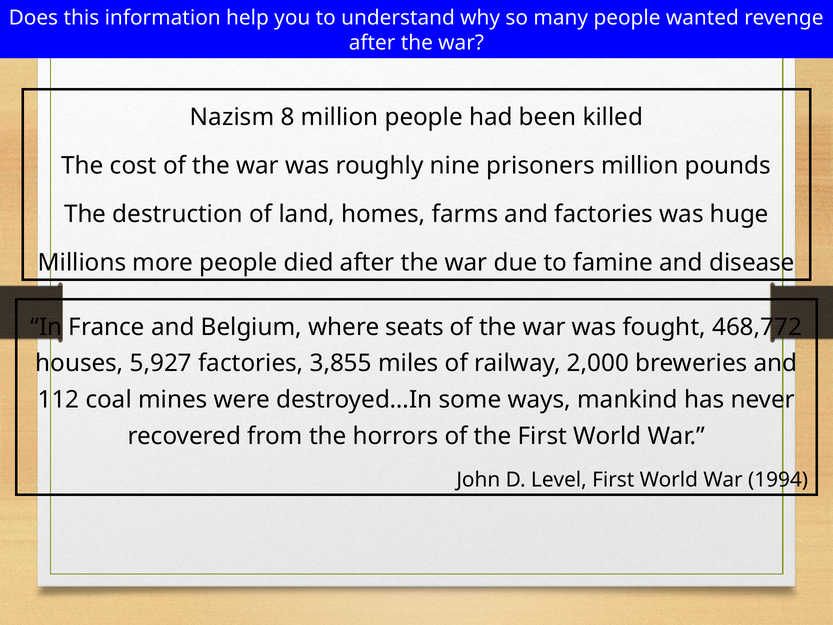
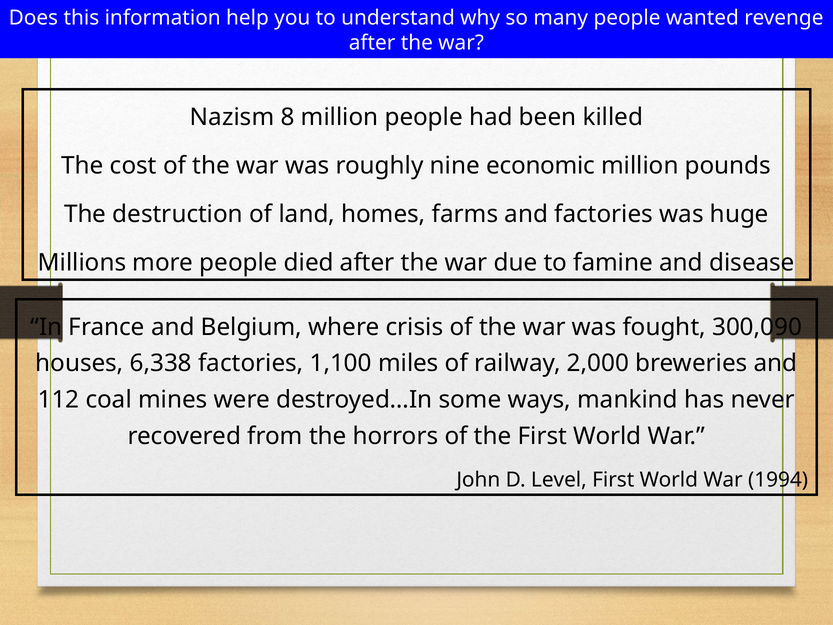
prisoners: prisoners -> economic (541, 166)
seats: seats -> crisis (414, 327)
468,772: 468,772 -> 300,090 (757, 327)
5,927: 5,927 -> 6,338 (161, 363)
3,855: 3,855 -> 1,100 (341, 363)
